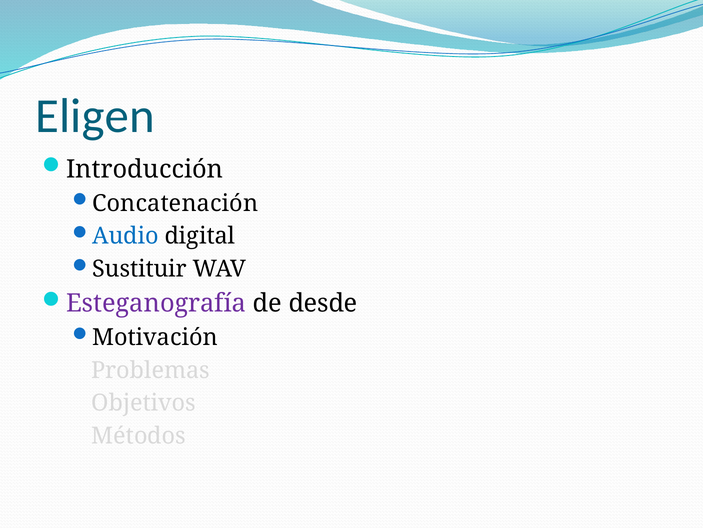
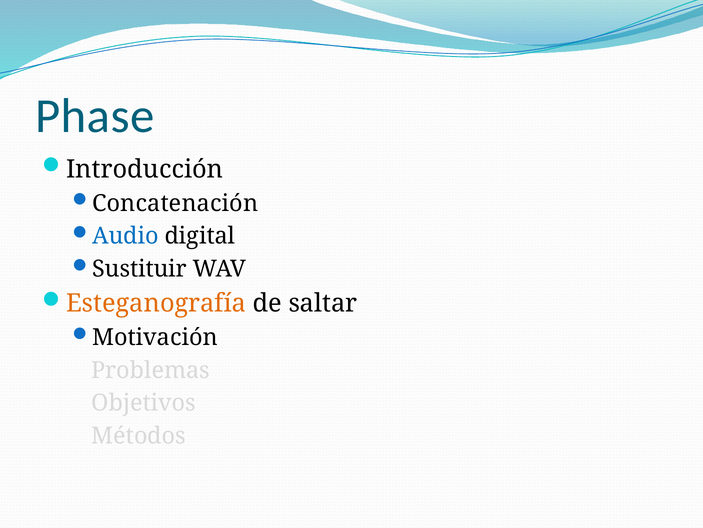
Eligen: Eligen -> Phase (95, 116)
Esteganografía colour: purple -> orange (156, 303)
desde: desde -> saltar (323, 303)
